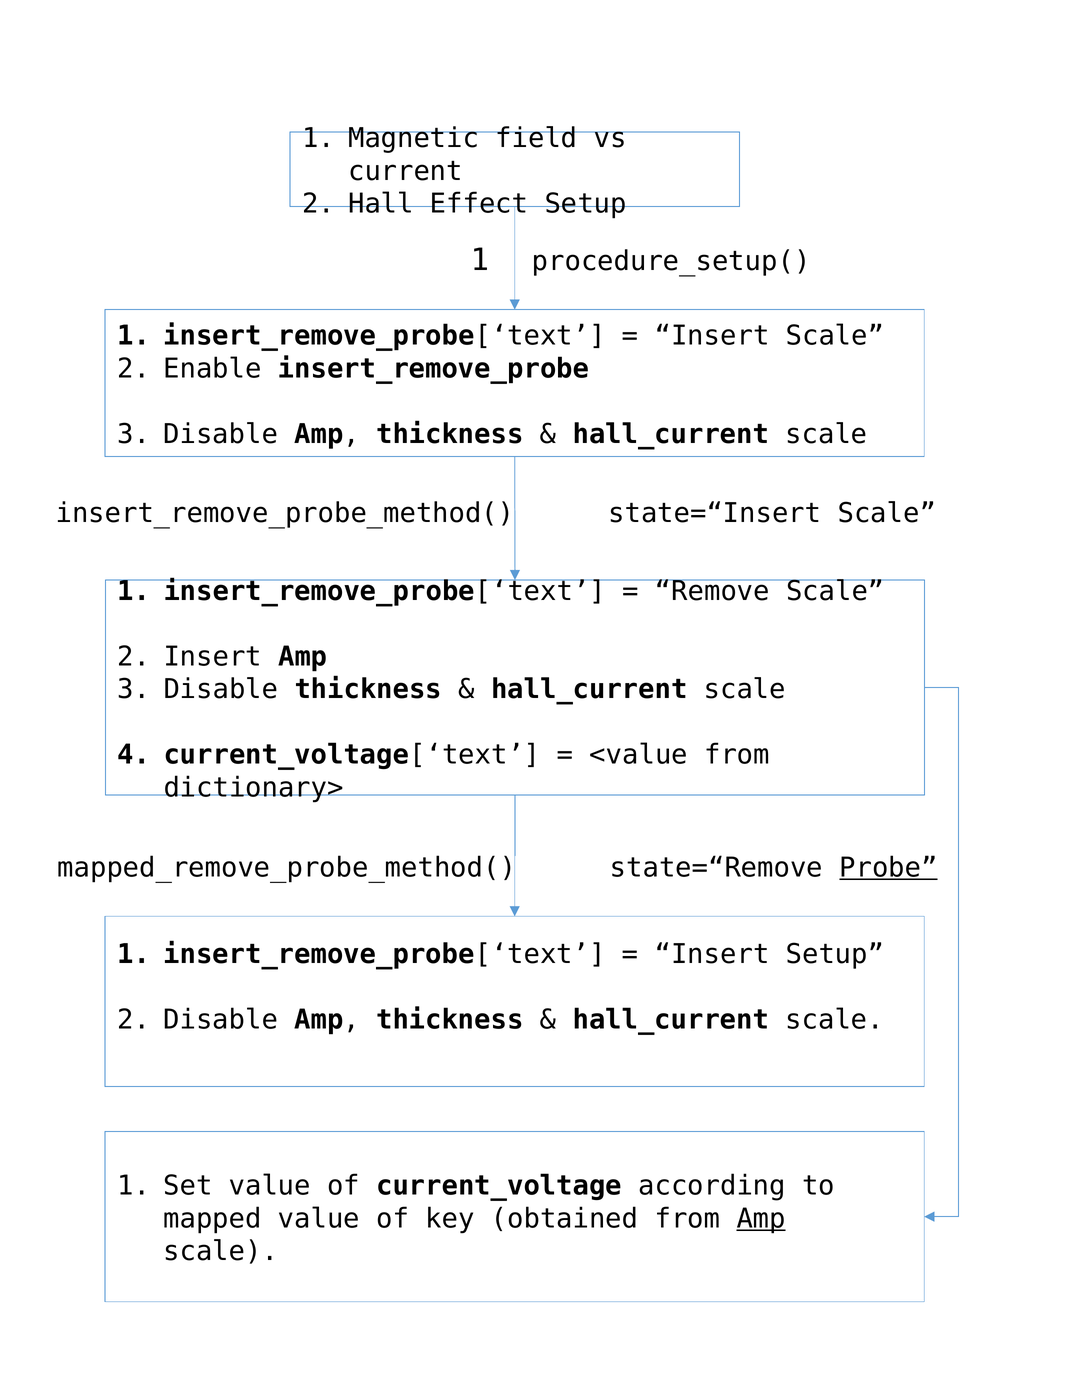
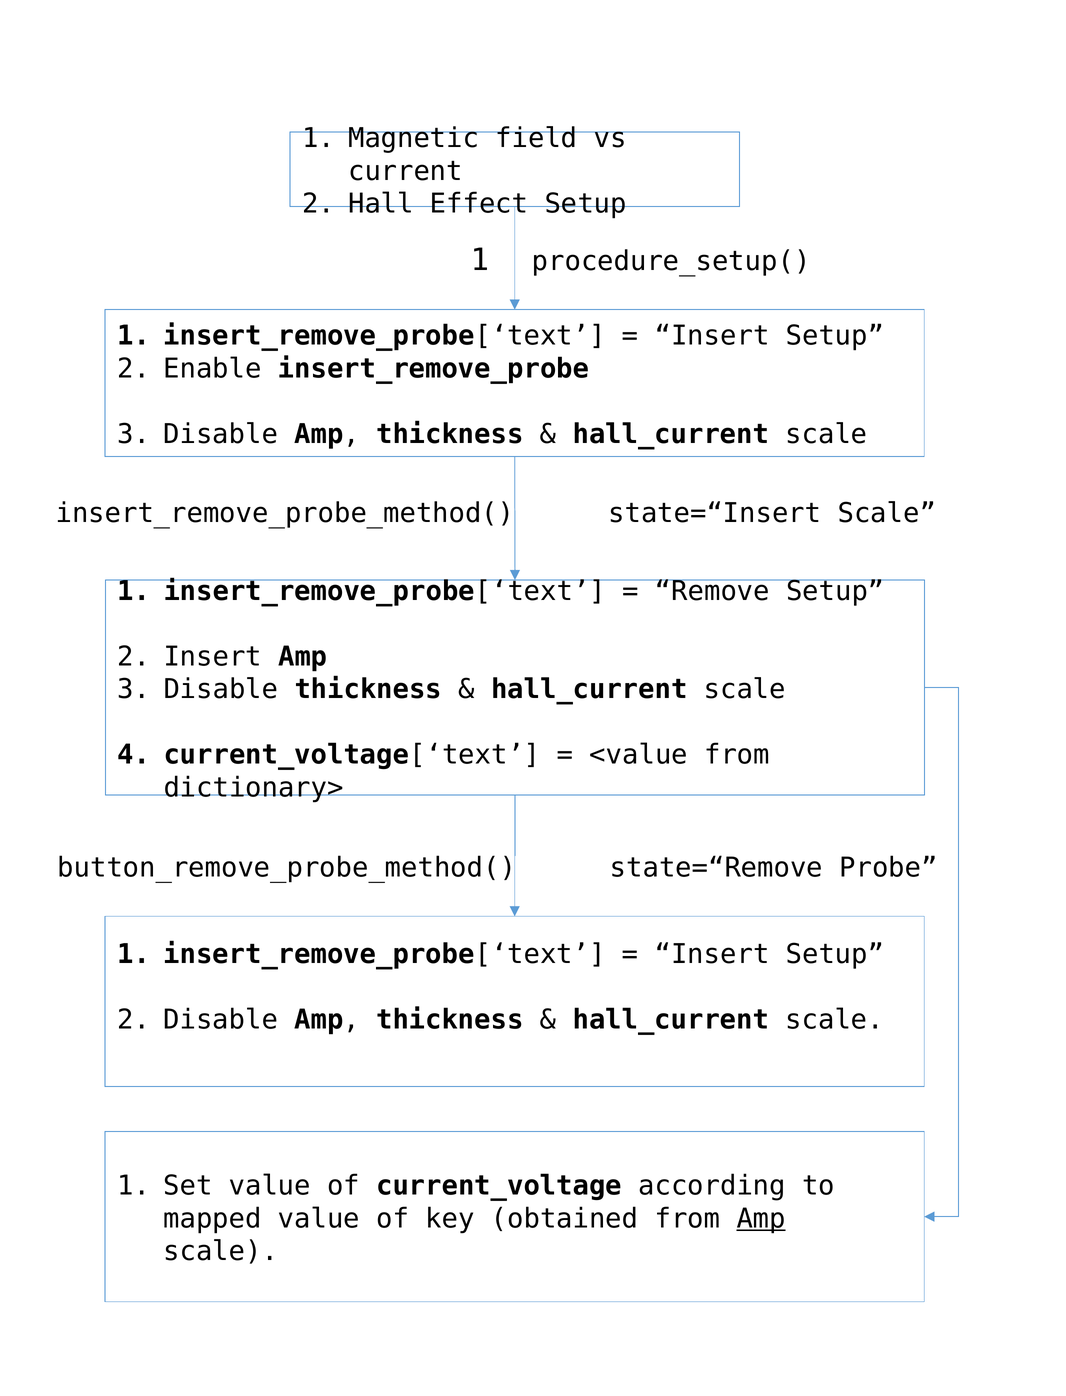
Scale: Scale -> Setup (835, 336)
Remove Scale: Scale -> Setup (835, 591)
mapped_remove_probe_method(: mapped_remove_probe_method( -> button_remove_probe_method( (287, 867)
Probe underline: present -> none (889, 867)
